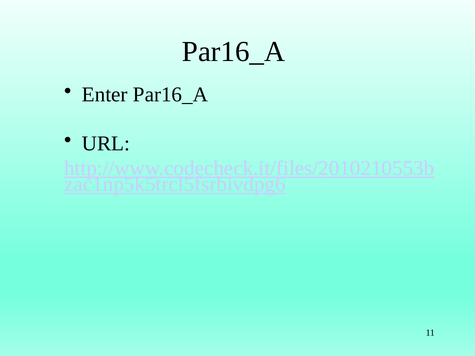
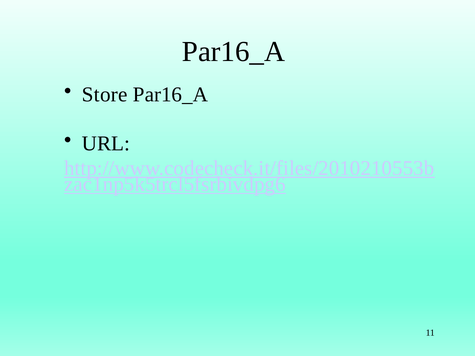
Enter: Enter -> Store (105, 95)
